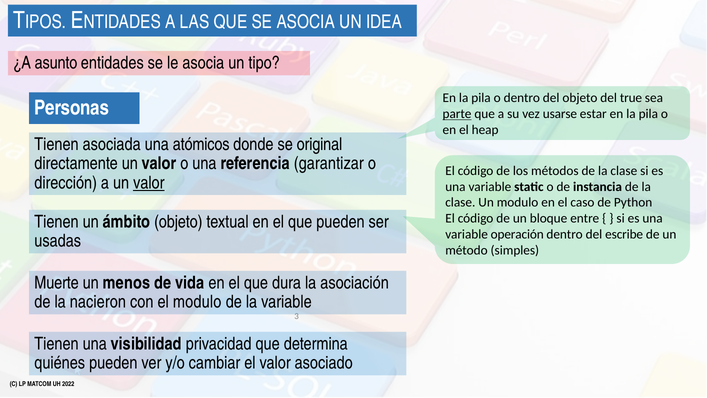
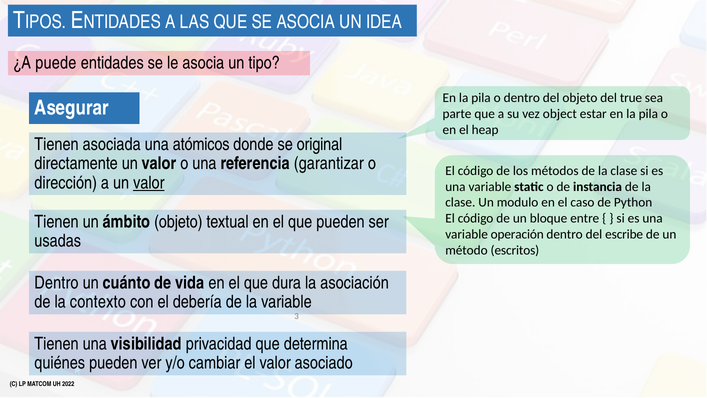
asunto: asunto -> puede (56, 63)
Personas: Personas -> Asegurar (71, 108)
parte underline: present -> none (457, 114)
usarse: usarse -> object (560, 114)
simples: simples -> escritos (515, 250)
Muerte: Muerte -> Dentro (56, 283)
menos: menos -> cuánto (127, 283)
nacieron: nacieron -> contexto (98, 302)
el modulo: modulo -> debería (197, 302)
